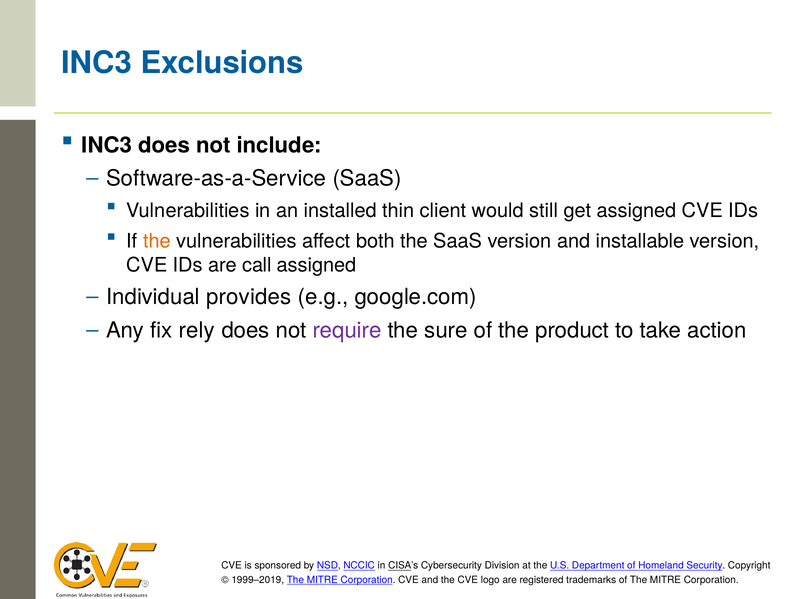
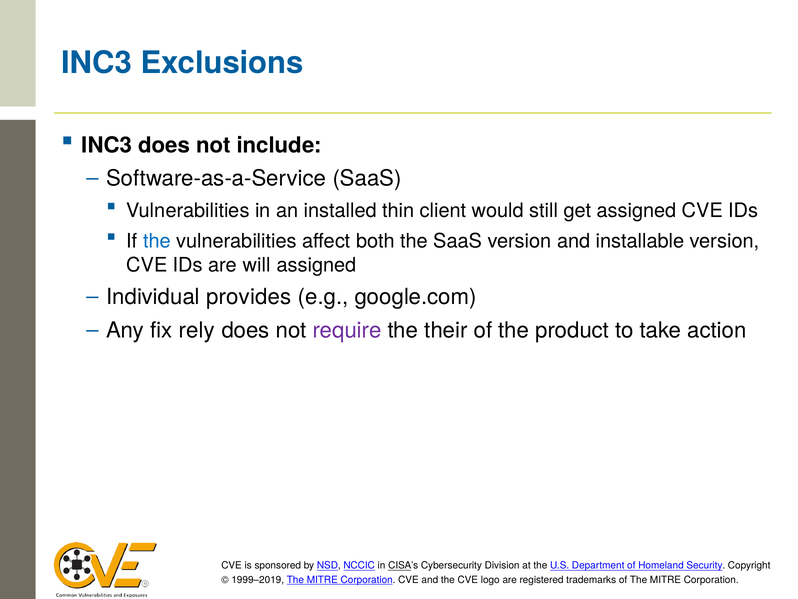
the colour: orange -> blue (157, 241)
call: call -> will (257, 265)
sure: sure -> their (446, 330)
